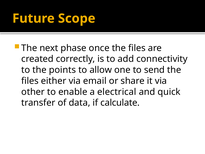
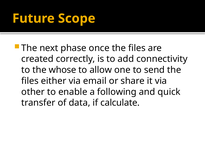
points: points -> whose (62, 70)
electrical: electrical -> following (117, 92)
